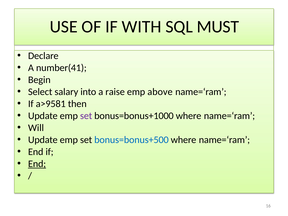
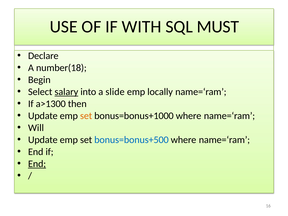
number(41: number(41 -> number(18 (61, 68)
salary underline: none -> present (66, 92)
raise: raise -> slide (115, 92)
above: above -> locally (160, 92)
a>9581: a>9581 -> a>1300 (51, 104)
set colour: purple -> orange (86, 116)
